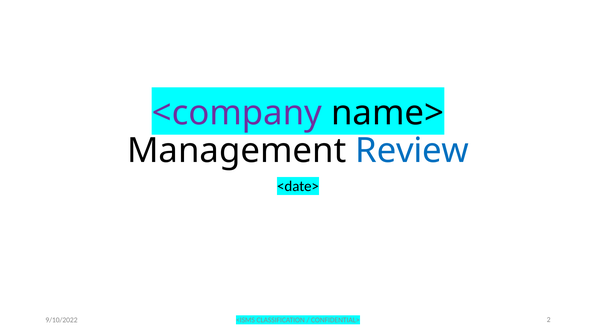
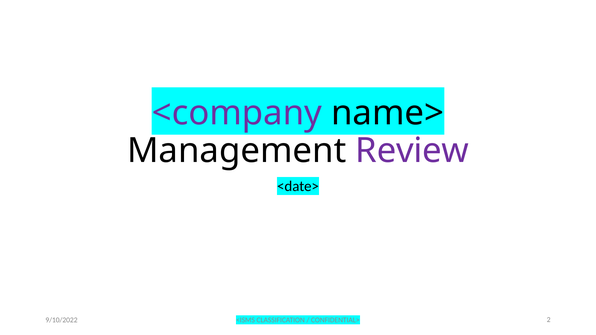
Review colour: blue -> purple (412, 151)
